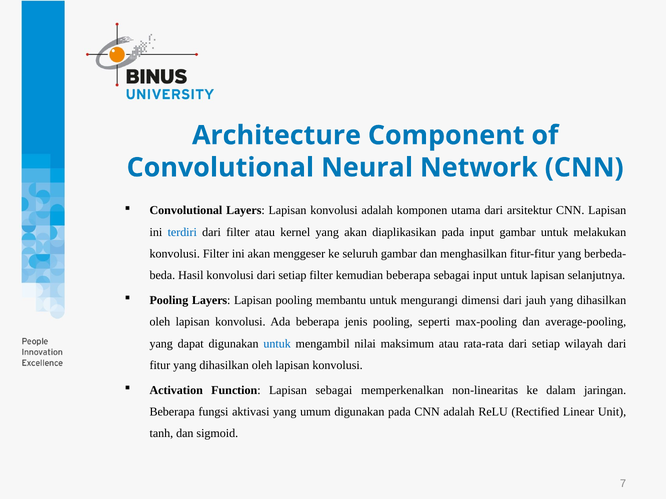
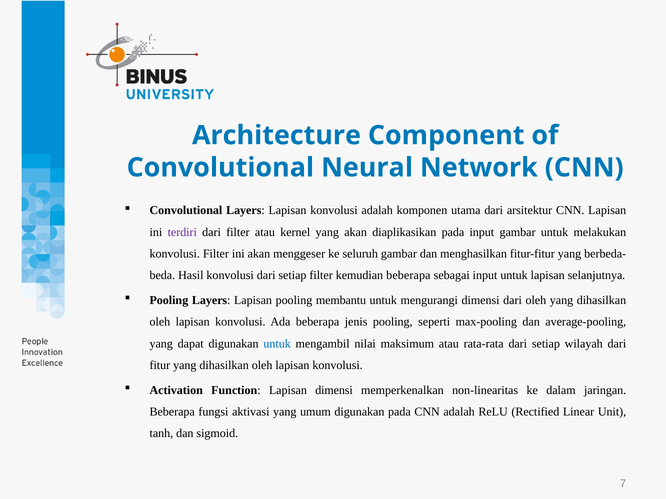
terdiri colour: blue -> purple (182, 232)
dari jauh: jauh -> oleh (536, 301)
Lapisan sebagai: sebagai -> dimensi (334, 391)
